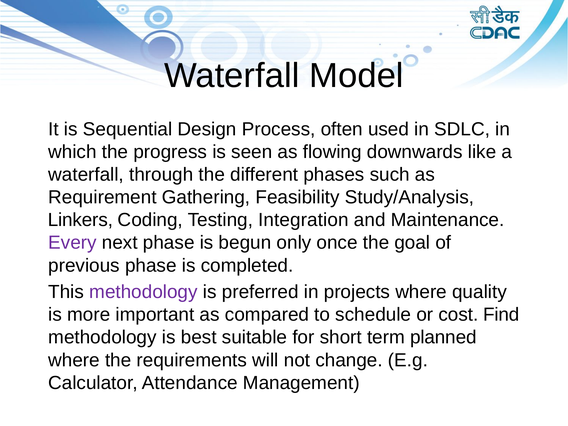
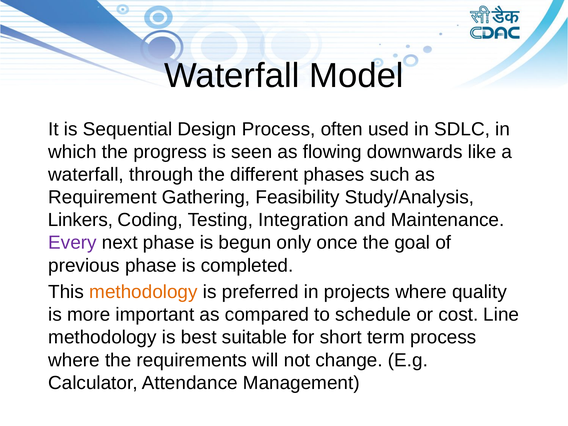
methodology colour: purple -> orange (143, 292)
Find: Find -> Line (501, 315)
term planned: planned -> process (443, 337)
